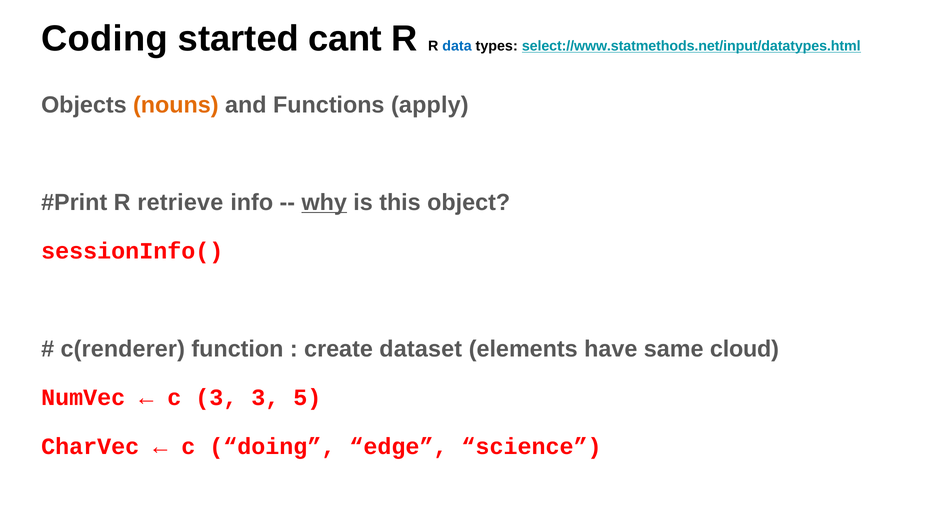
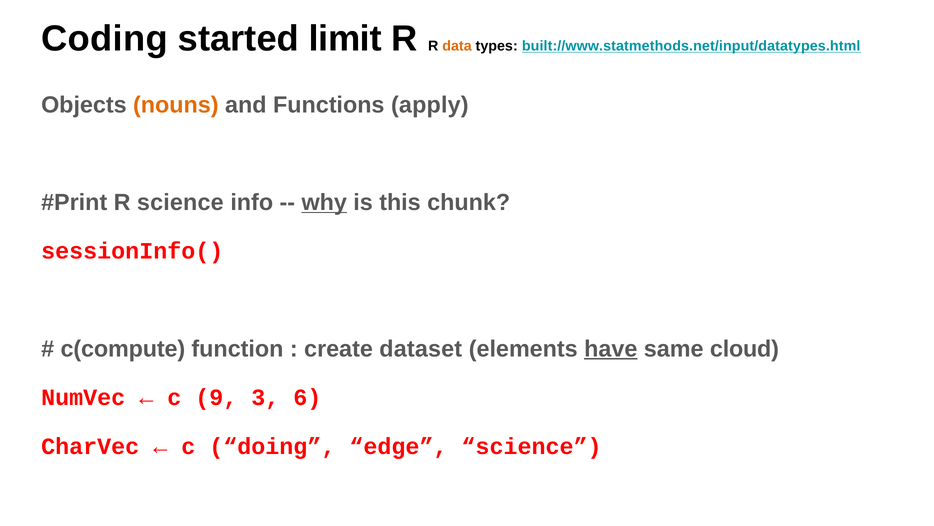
cant: cant -> limit (345, 39)
data colour: blue -> orange (457, 46)
select://www.statmethods.net/input/datatypes.html: select://www.statmethods.net/input/datatypes.html -> built://www.statmethods.net/input/datatypes.html (691, 46)
R retrieve: retrieve -> science (180, 202)
object: object -> chunk (469, 202)
c(renderer: c(renderer -> c(compute (123, 348)
have underline: none -> present (611, 348)
c 3: 3 -> 9 (216, 397)
5: 5 -> 6 (307, 397)
